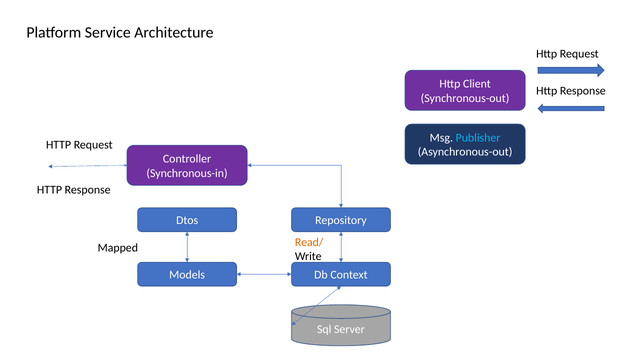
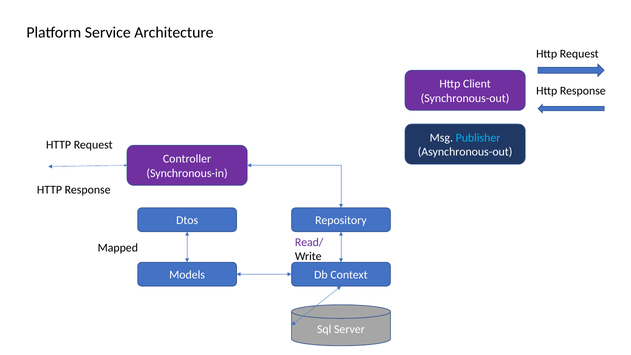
Read/ colour: orange -> purple (309, 242)
